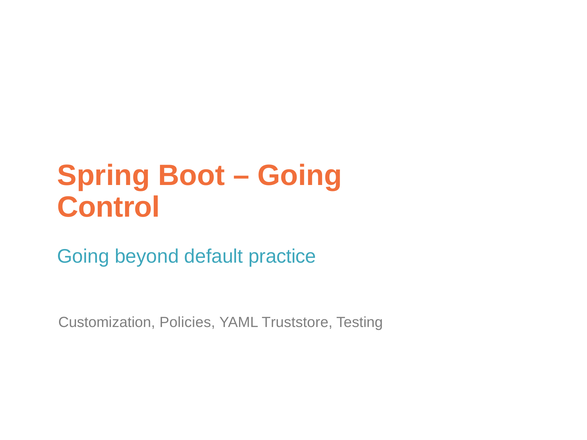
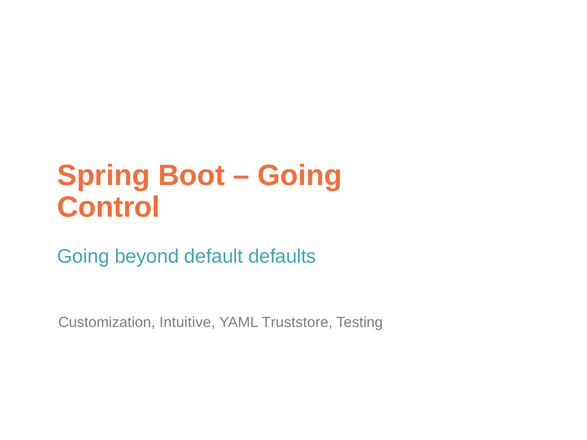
practice: practice -> defaults (282, 257)
Policies: Policies -> Intuitive (187, 322)
